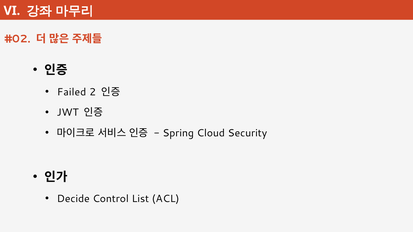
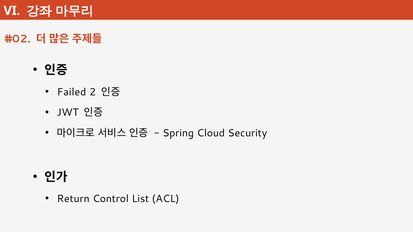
Decide: Decide -> Return (73, 199)
